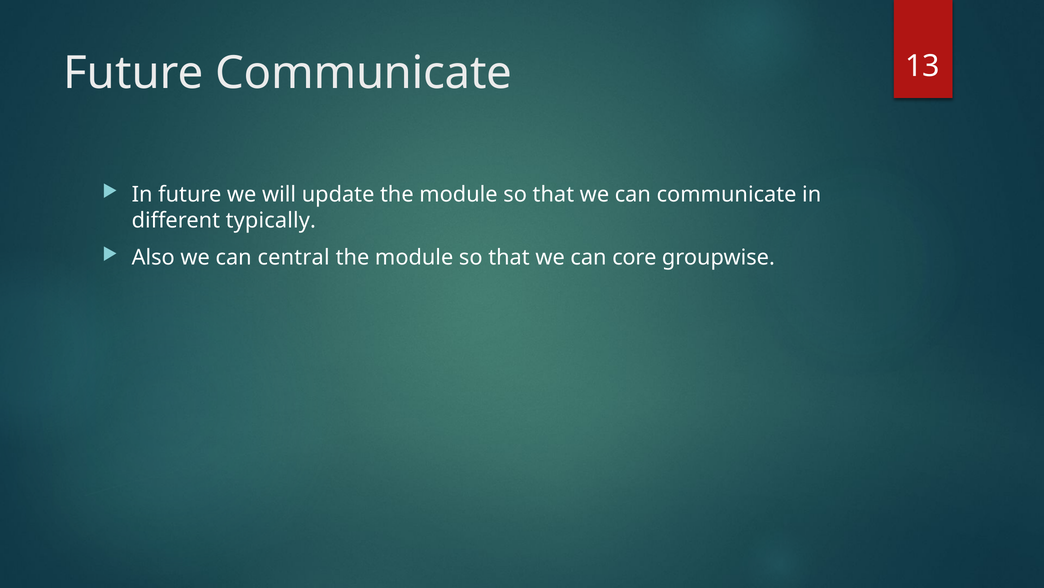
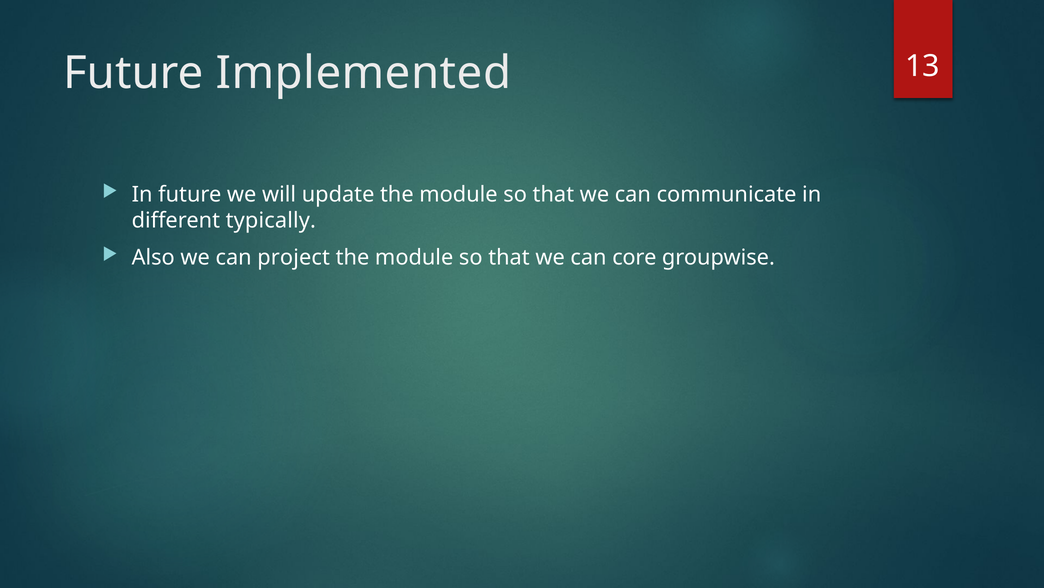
Future Communicate: Communicate -> Implemented (363, 73)
central: central -> project (294, 257)
